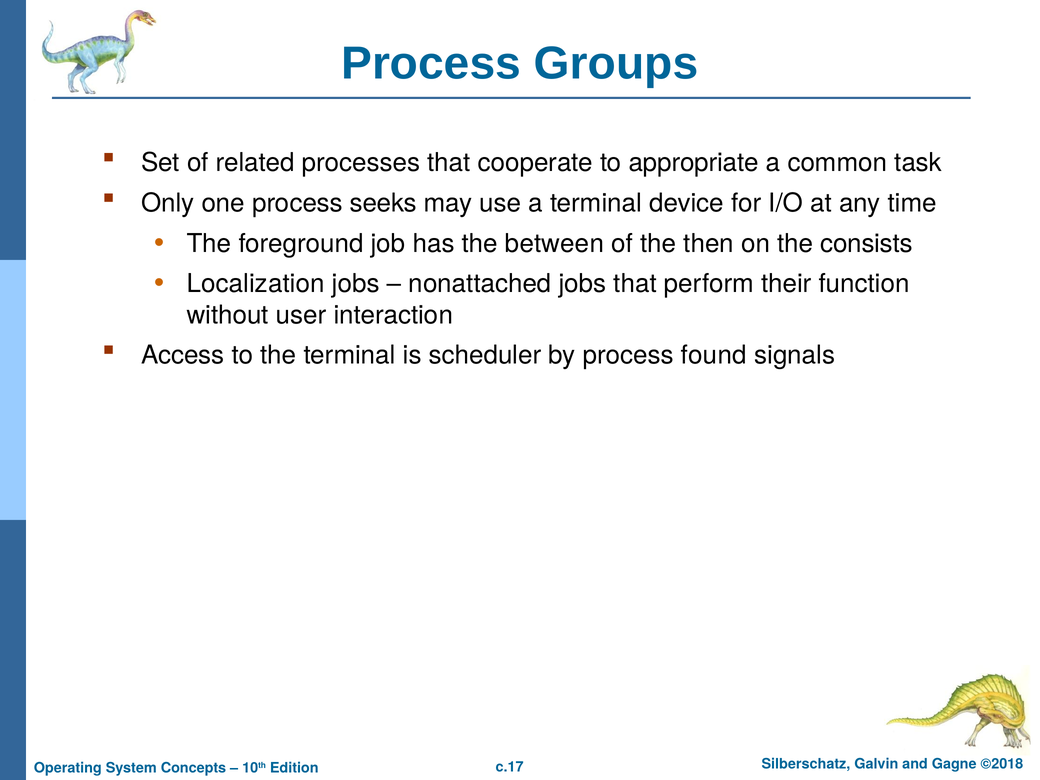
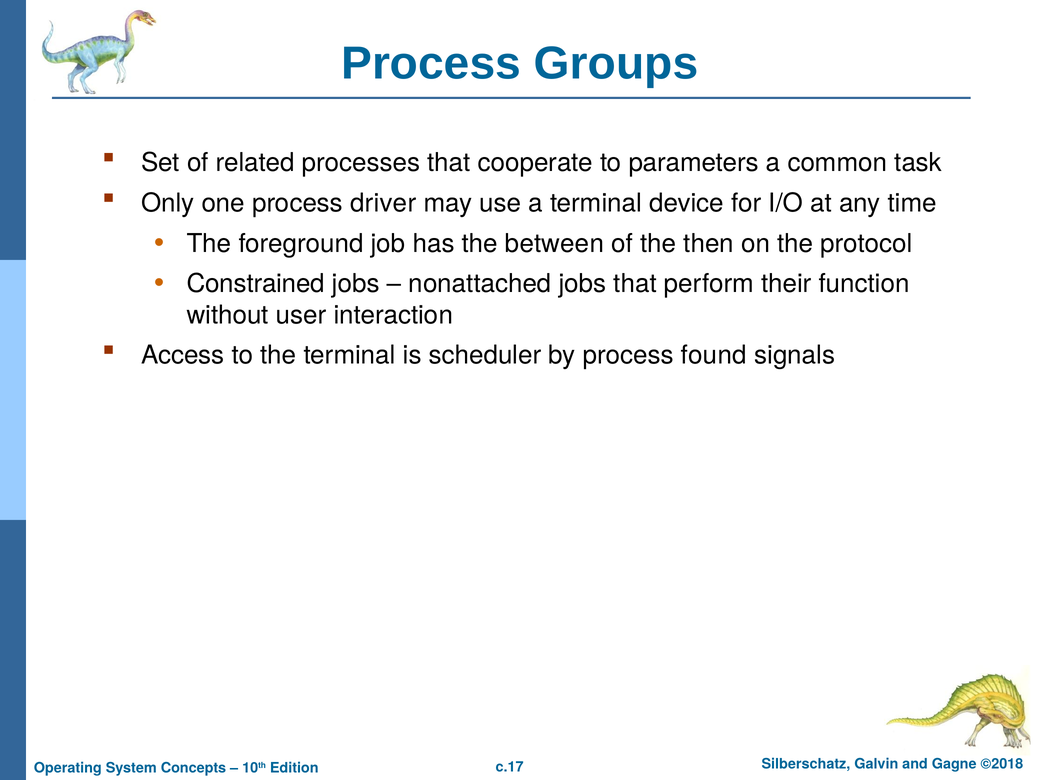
appropriate: appropriate -> parameters (694, 163)
seeks: seeks -> driver (383, 203)
consists: consists -> protocol (866, 243)
Localization: Localization -> Constrained (256, 284)
